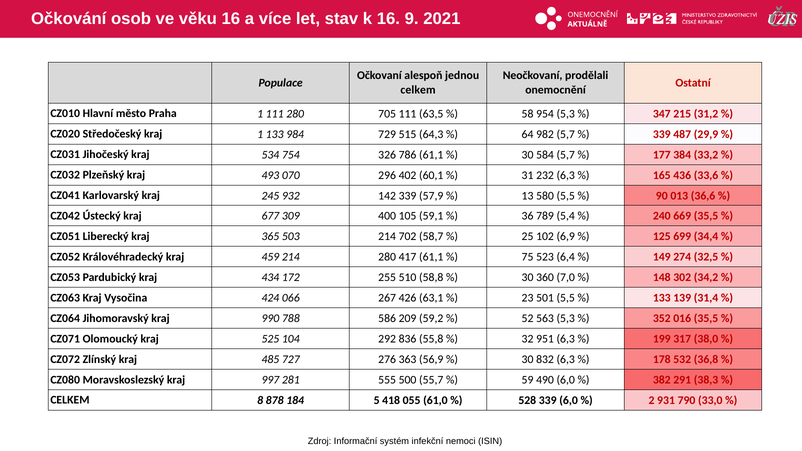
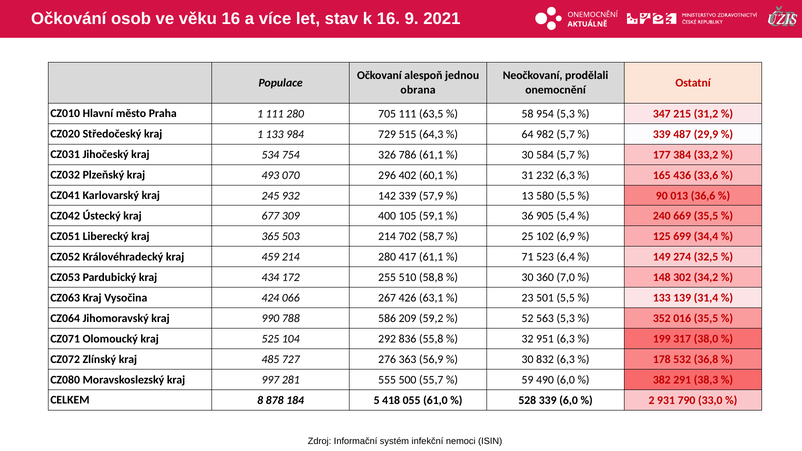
celkem: celkem -> obrana (418, 90)
789: 789 -> 905 (545, 216)
75: 75 -> 71 (528, 257)
